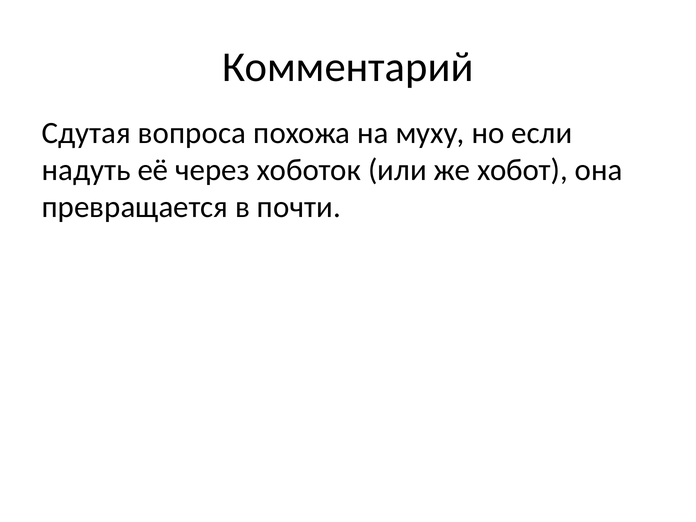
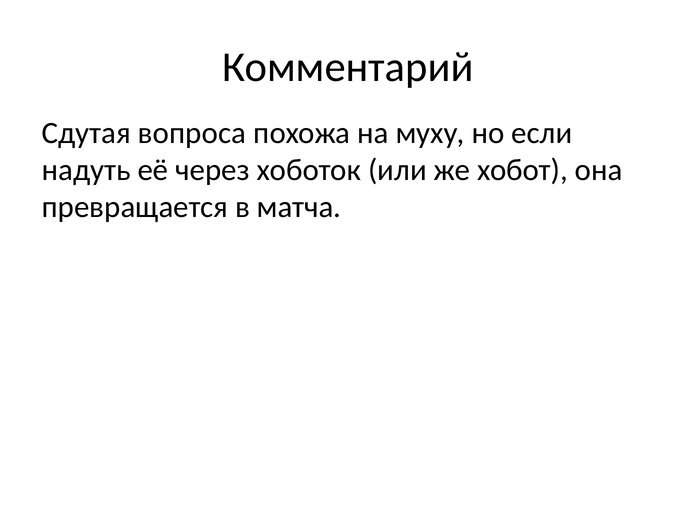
почти: почти -> матча (299, 207)
